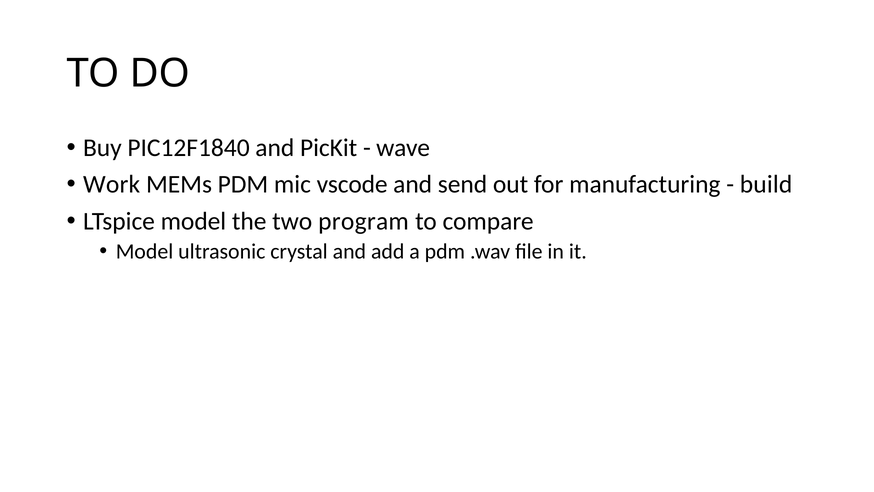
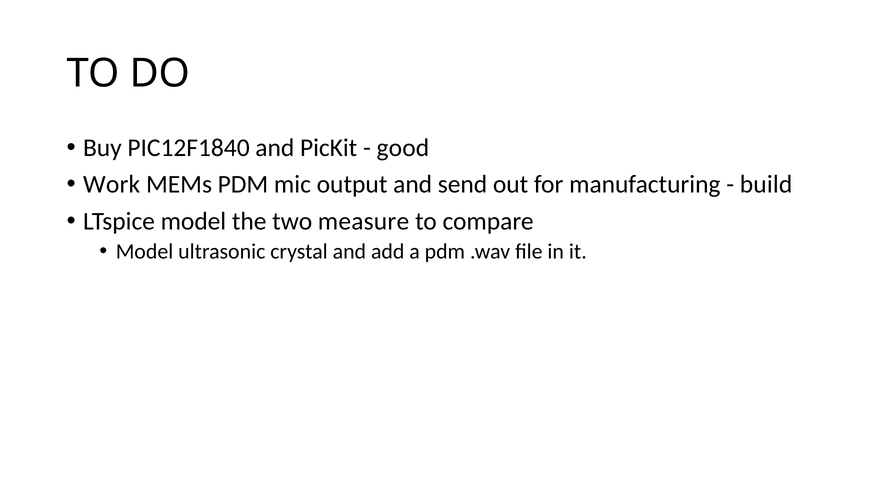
wave: wave -> good (403, 148)
vscode: vscode -> output (352, 184)
program: program -> measure (364, 221)
